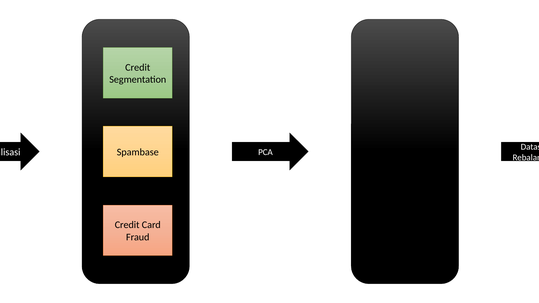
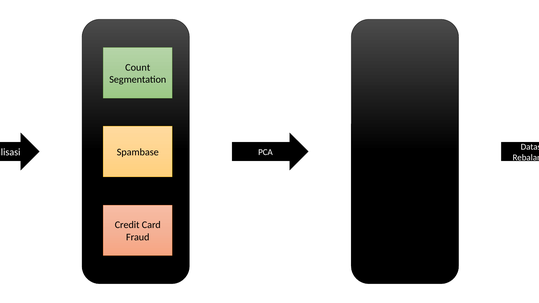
Credit: Credit -> Count (138, 67)
